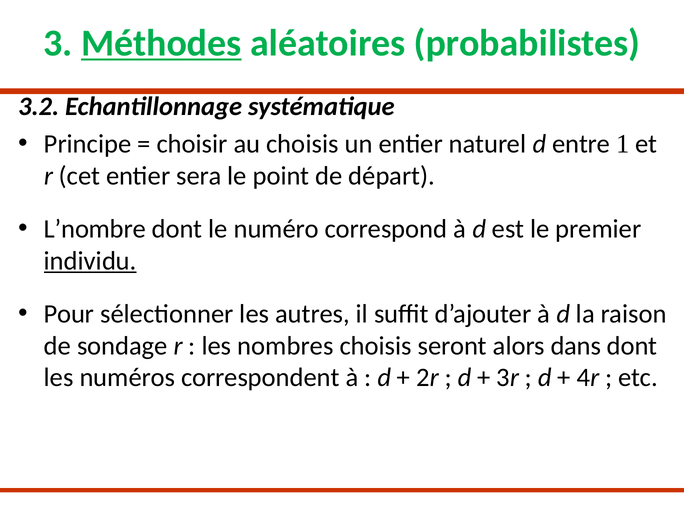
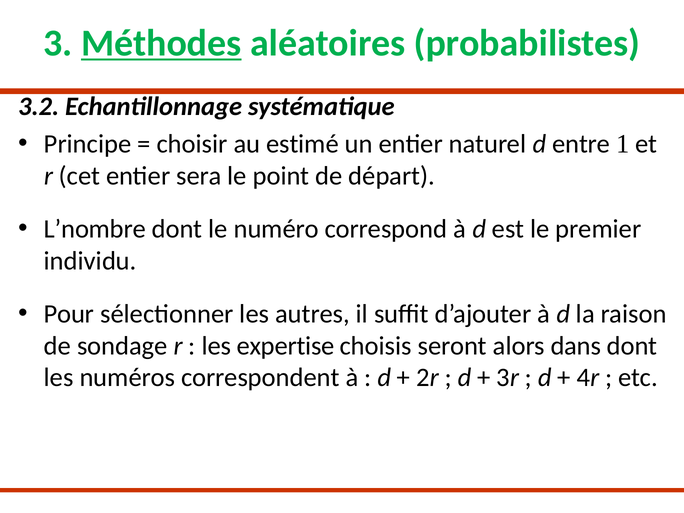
au choisis: choisis -> estimé (302, 144)
individu underline: present -> none (90, 261)
nombres: nombres -> expertise (286, 346)
